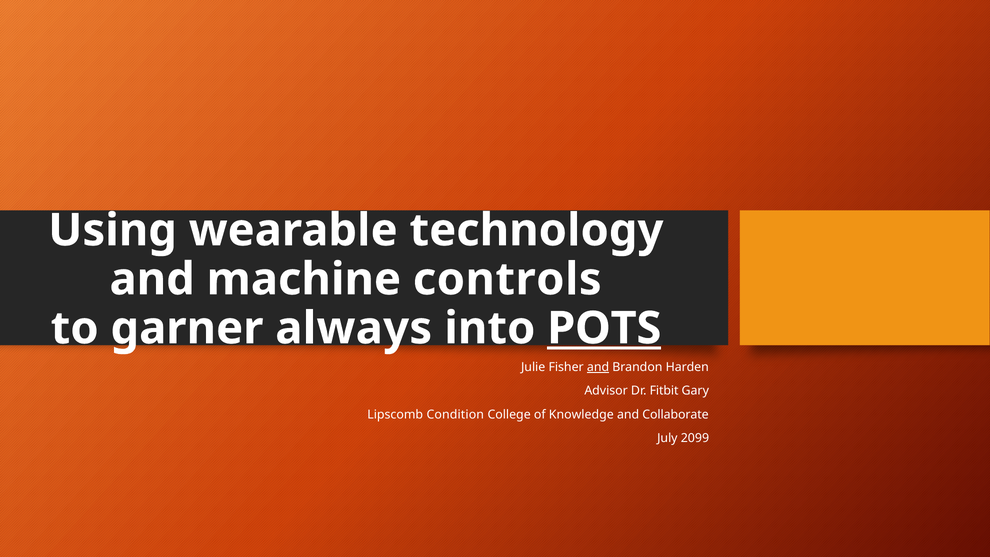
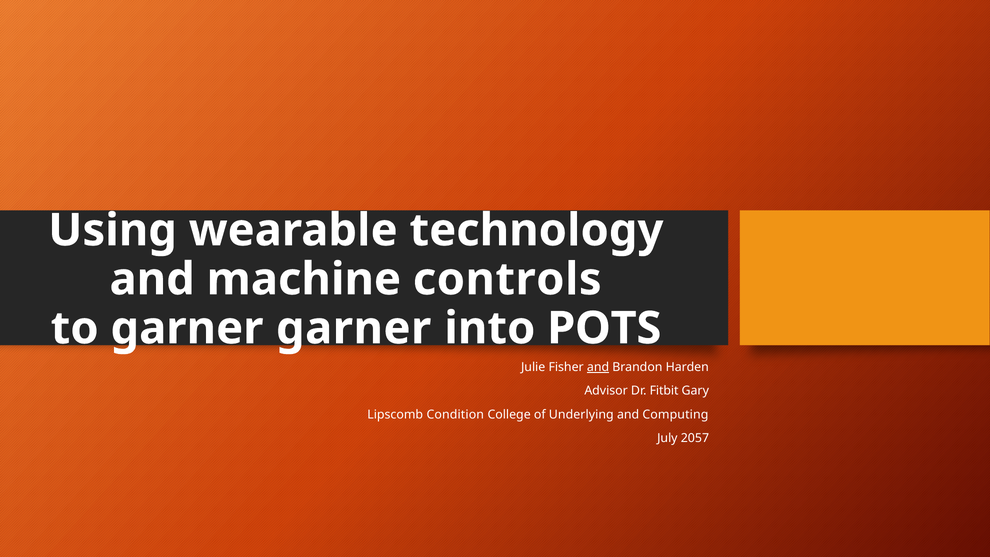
garner always: always -> garner (354, 328)
POTS underline: present -> none (604, 328)
Knowledge: Knowledge -> Underlying (581, 414)
Collaborate: Collaborate -> Computing (675, 414)
2099: 2099 -> 2057 (695, 438)
